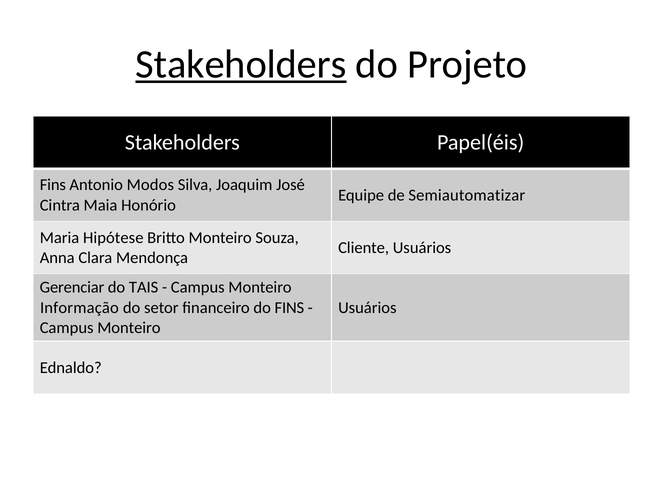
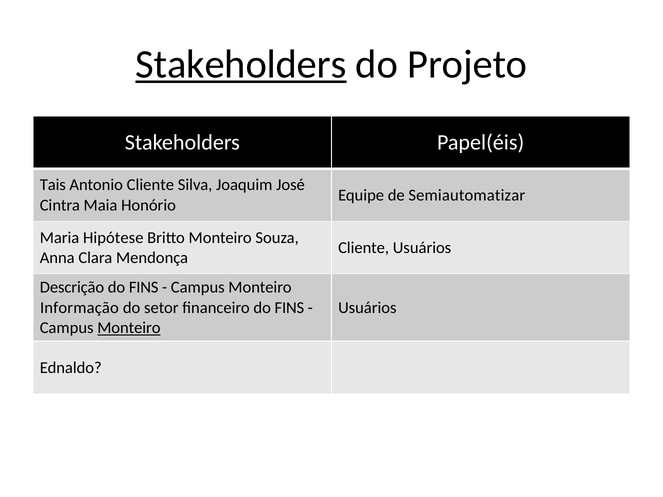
Fins: Fins -> Tais (53, 185)
Antonio Modos: Modos -> Cliente (150, 185)
Gerenciar: Gerenciar -> Descrição (72, 288)
TAIS: TAIS -> FINS (144, 288)
Monteiro underline: none -> present (129, 328)
